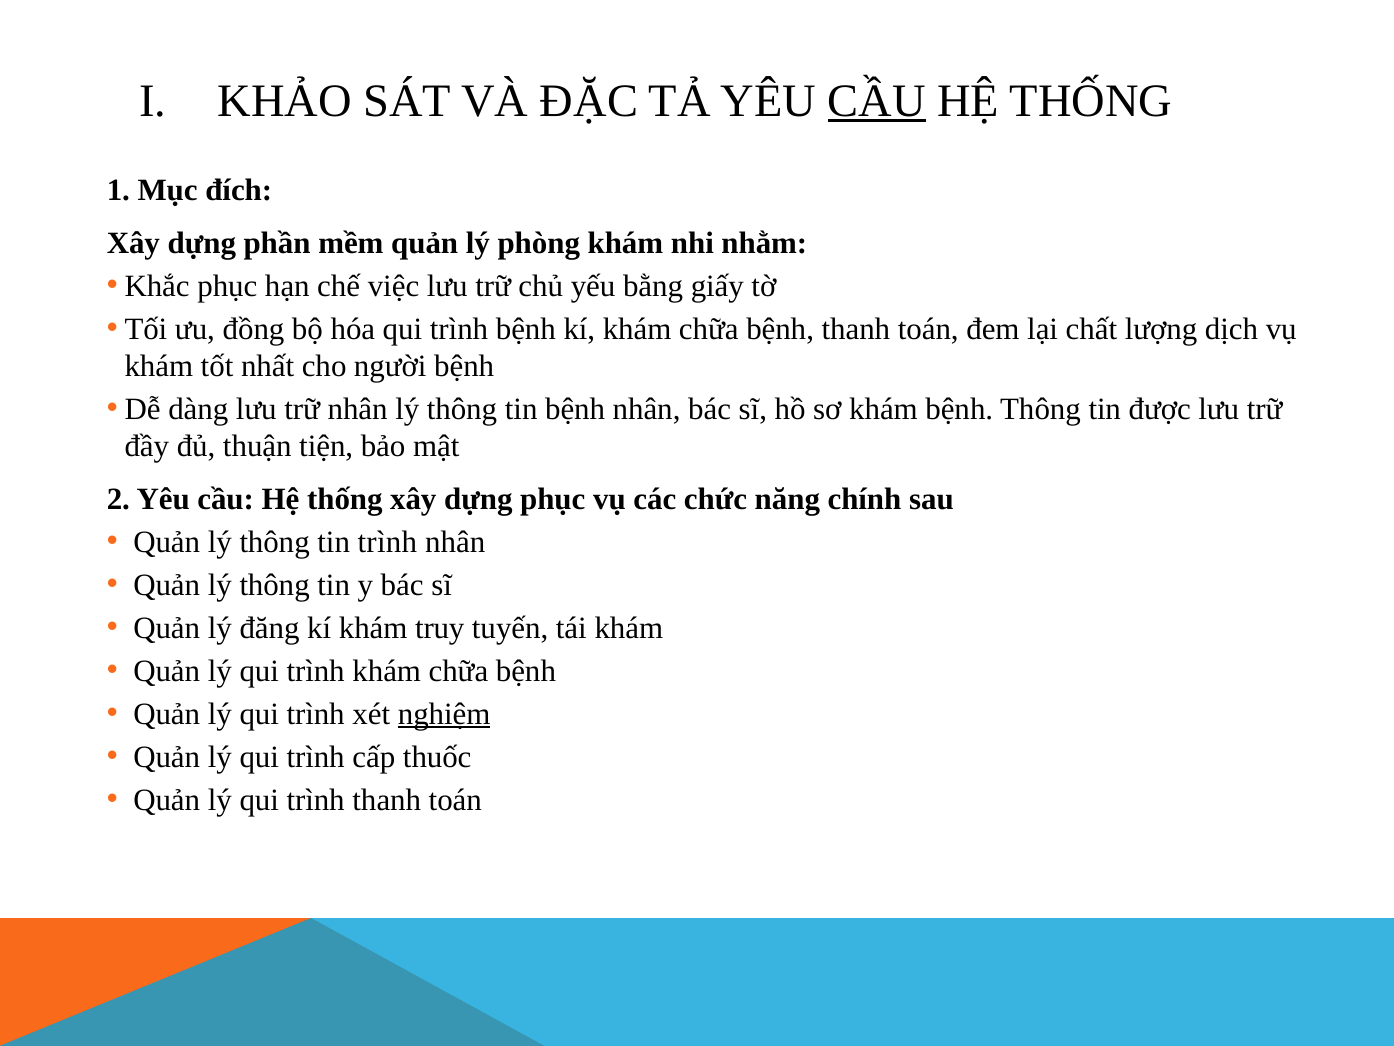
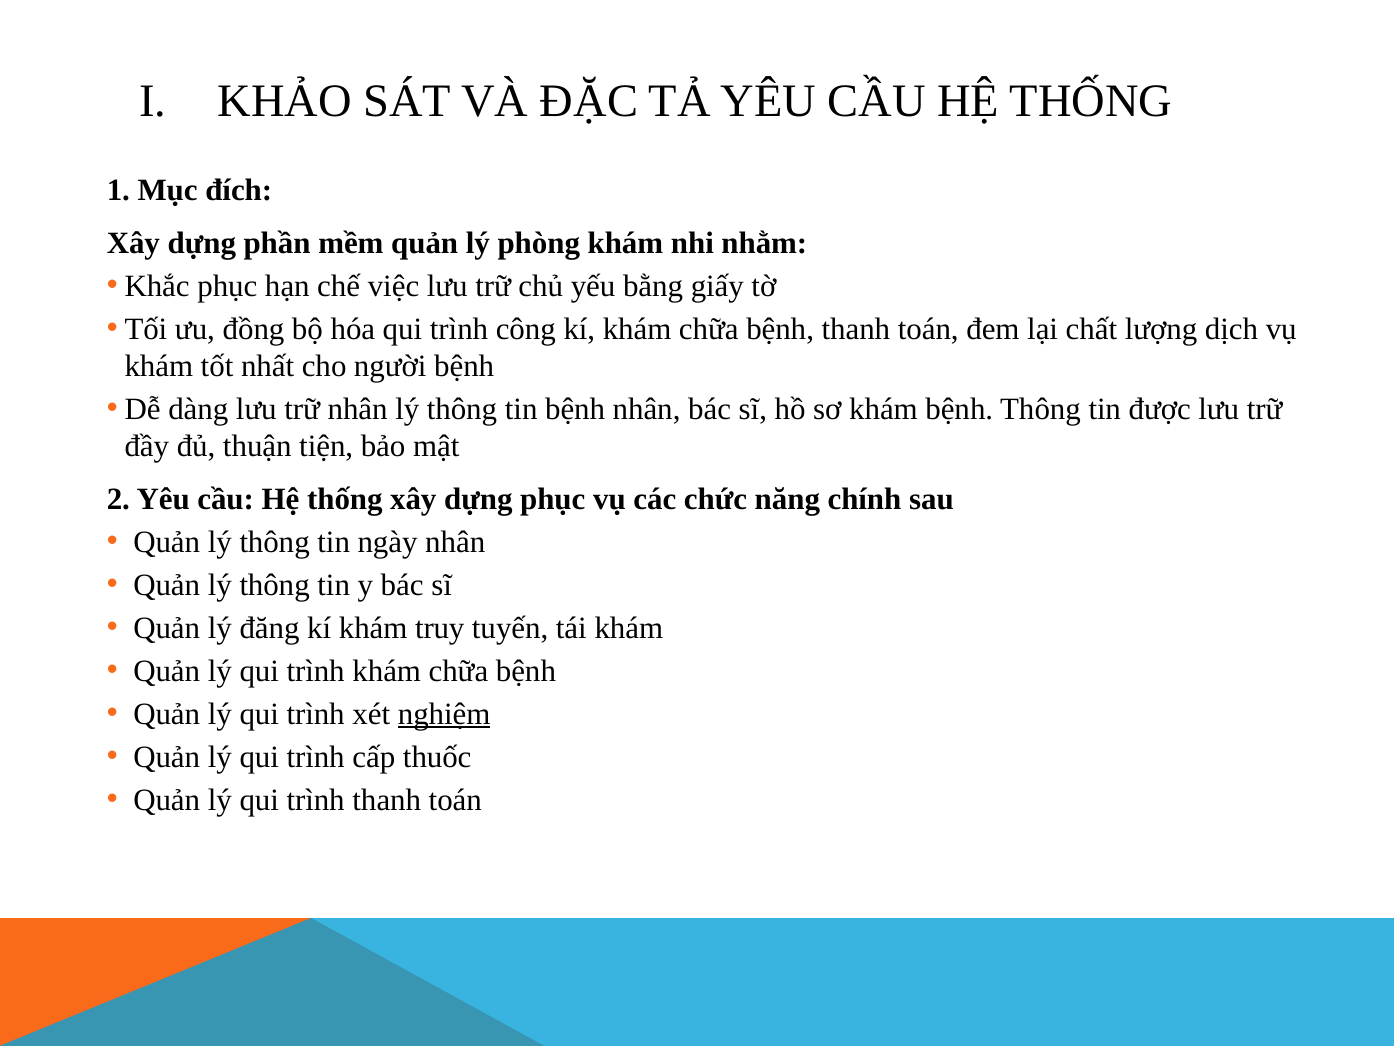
CẦU underline: present -> none (877, 101)
trình bệnh: bệnh -> công (526, 329)
tin trình: trình -> ngày (388, 542)
